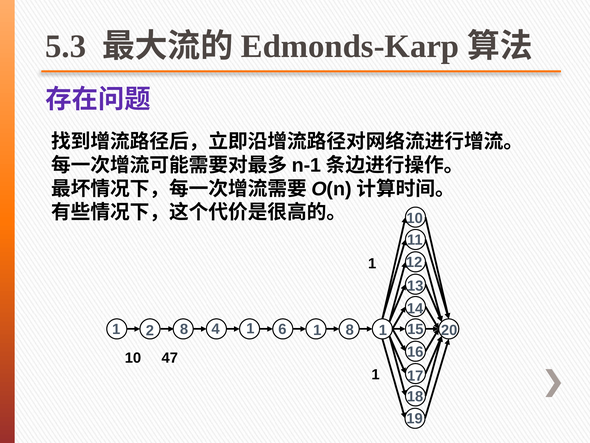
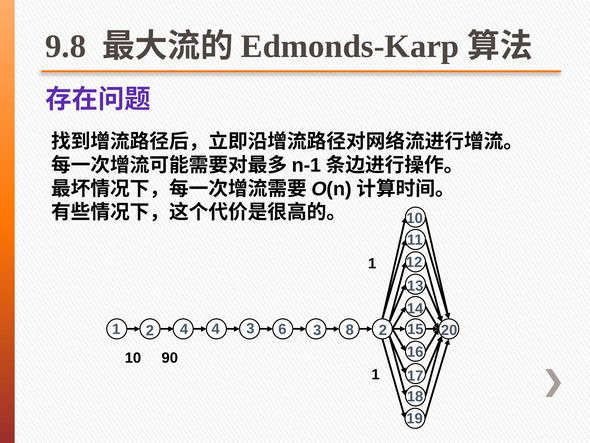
5.3: 5.3 -> 9.8 (66, 46)
2 8: 8 -> 4 (184, 329)
4 1: 1 -> 3 (250, 328)
6 1: 1 -> 3 (317, 330)
8 1: 1 -> 2 (383, 330)
47: 47 -> 90 (170, 358)
